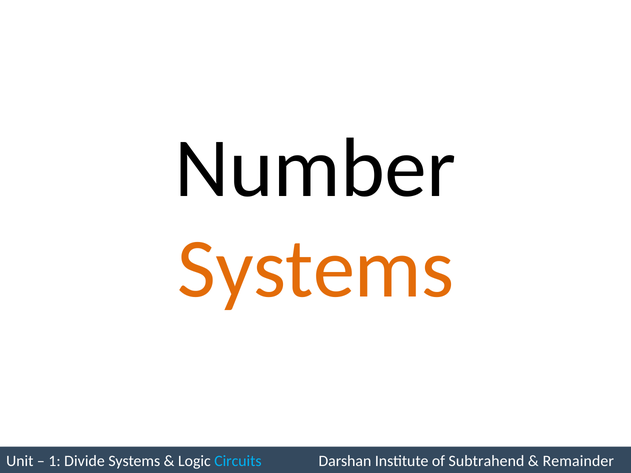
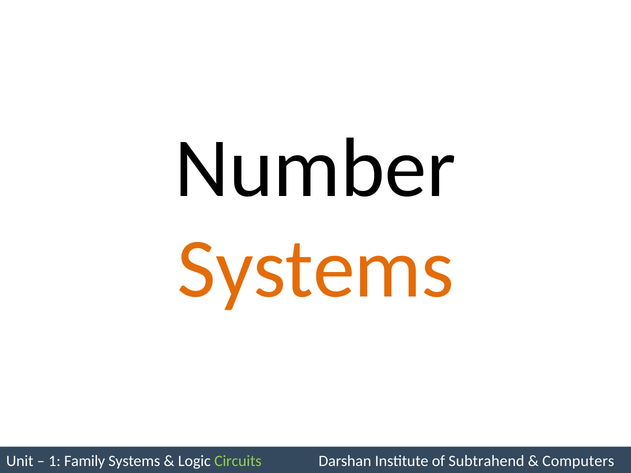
Divide: Divide -> Family (85, 461)
Circuits colour: light blue -> light green (238, 461)
Remainder: Remainder -> Computers (578, 461)
